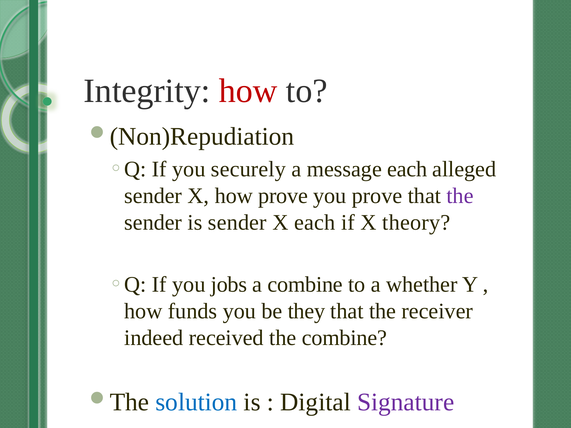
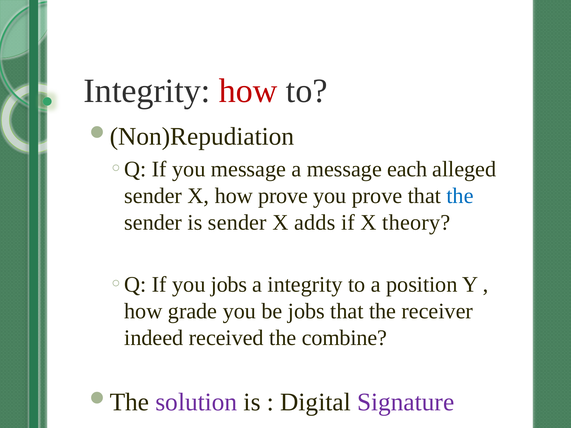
you securely: securely -> message (248, 169)
the colour: purple -> blue (460, 196)
X each: each -> adds (315, 223)
a combine: combine -> integrity (305, 285)
whether: whether -> position (422, 285)
funds: funds -> grade (193, 311)
be they: they -> jobs (306, 311)
solution colour: blue -> purple (196, 402)
